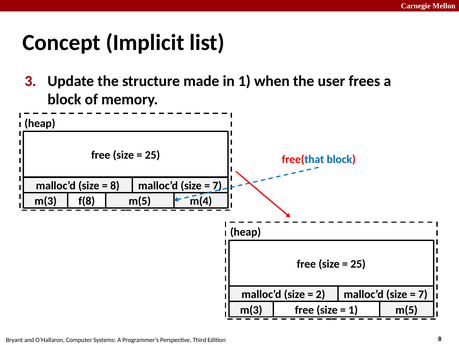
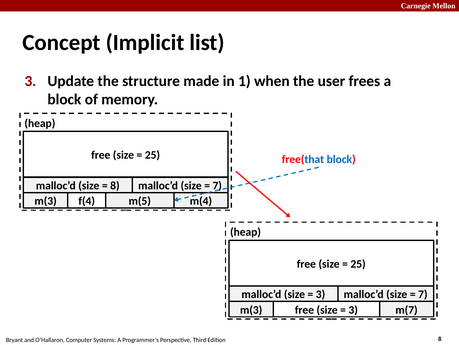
f(8: f(8 -> f(4 (87, 201)
2: 2 -> 3 (321, 294)
1: 1 -> 3 (353, 309)
m(5: m(5 -> m(7 (407, 309)
